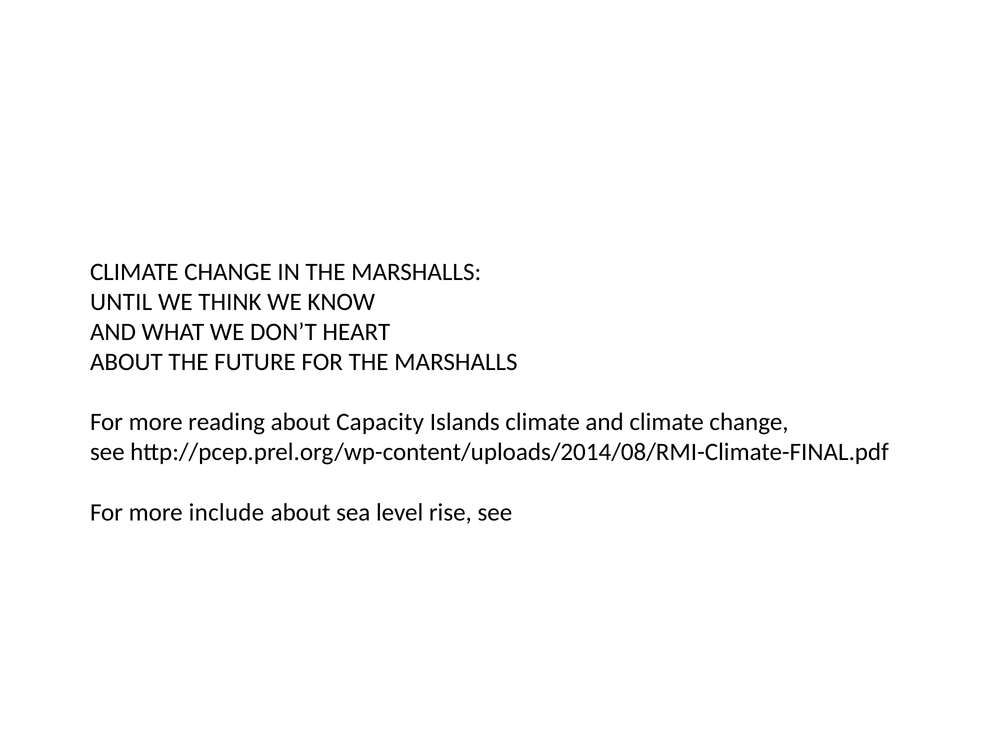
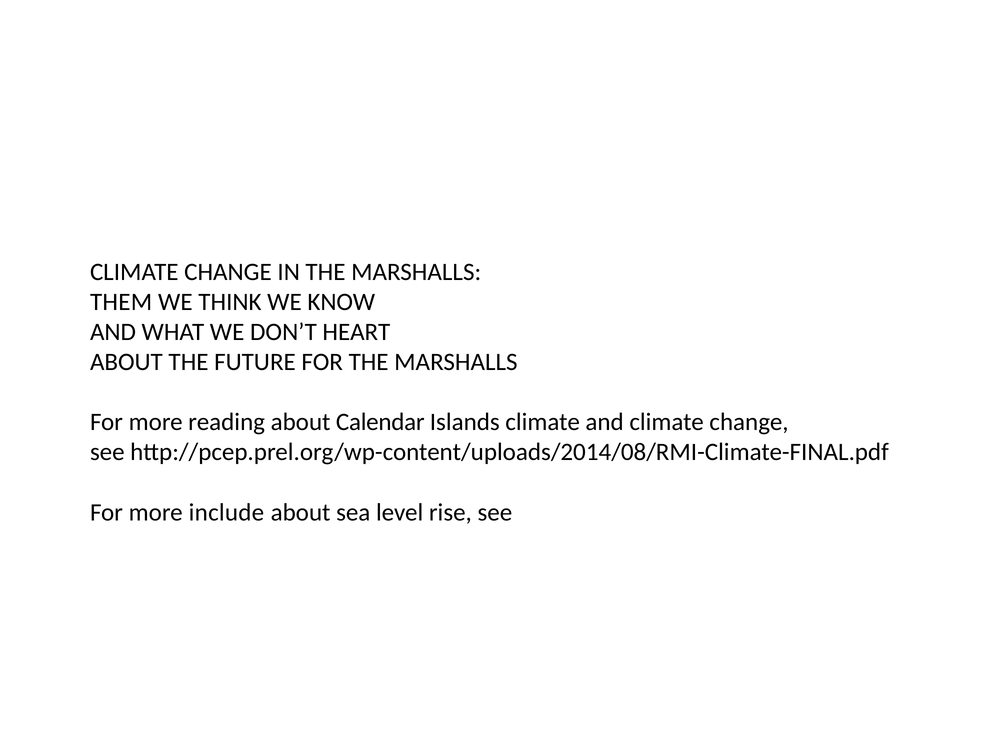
UNTIL: UNTIL -> THEM (121, 302)
Capacity: Capacity -> Calendar (380, 422)
